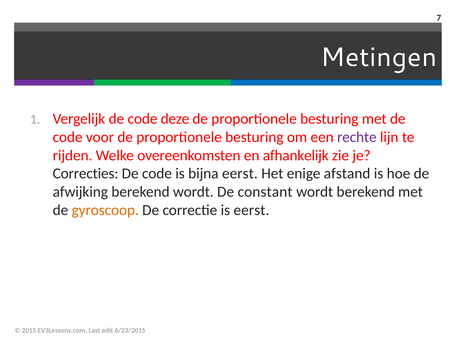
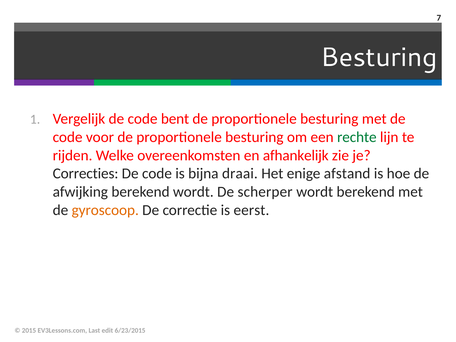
Metingen: Metingen -> Besturing (379, 57)
deze: deze -> bent (175, 119)
rechte colour: purple -> green (357, 137)
bijna eerst: eerst -> draai (240, 174)
constant: constant -> scherper (265, 192)
